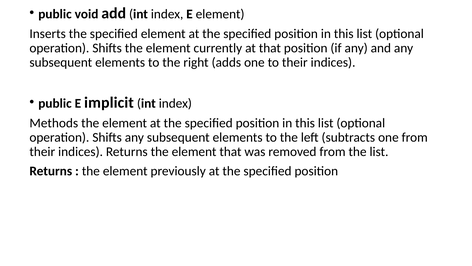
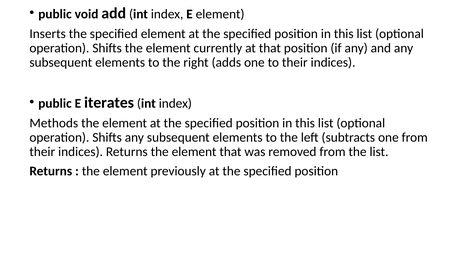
implicit: implicit -> iterates (109, 102)
